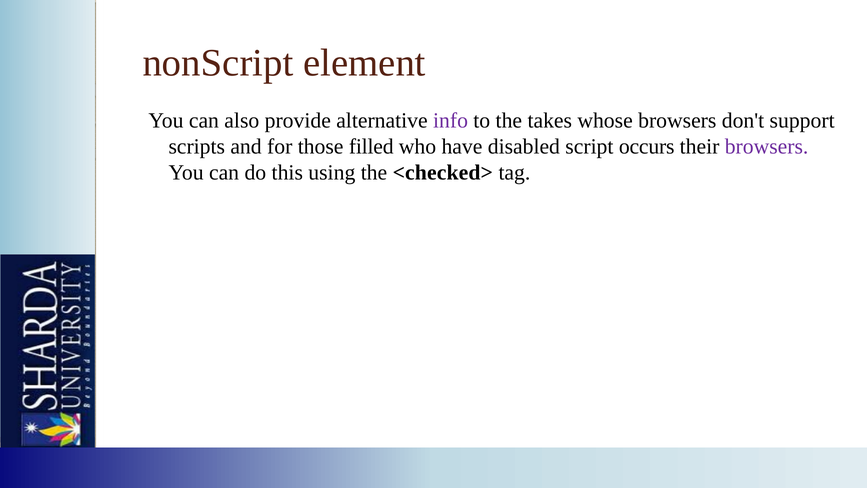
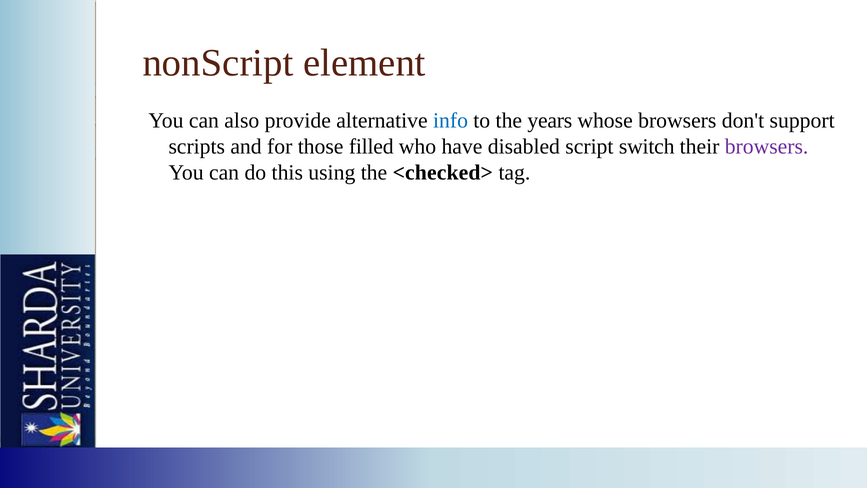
info colour: purple -> blue (451, 121)
takes: takes -> years (550, 121)
occurs: occurs -> switch (647, 147)
